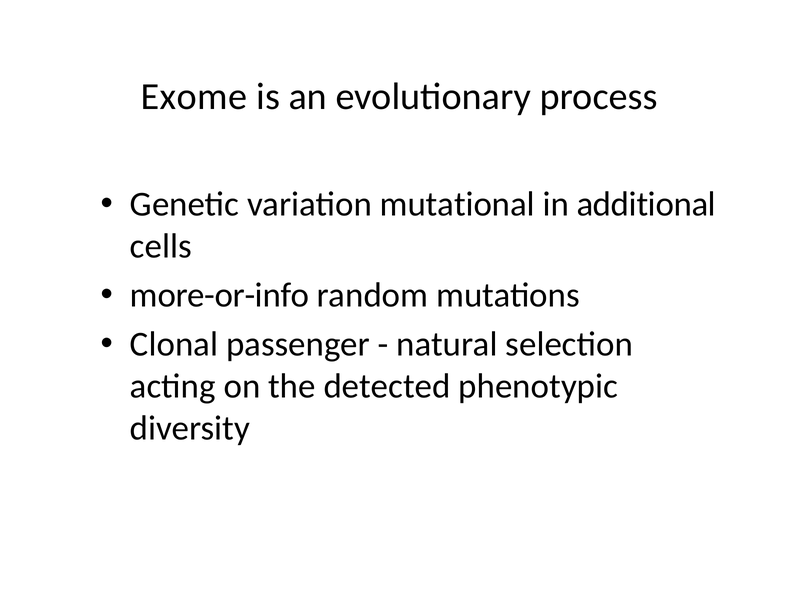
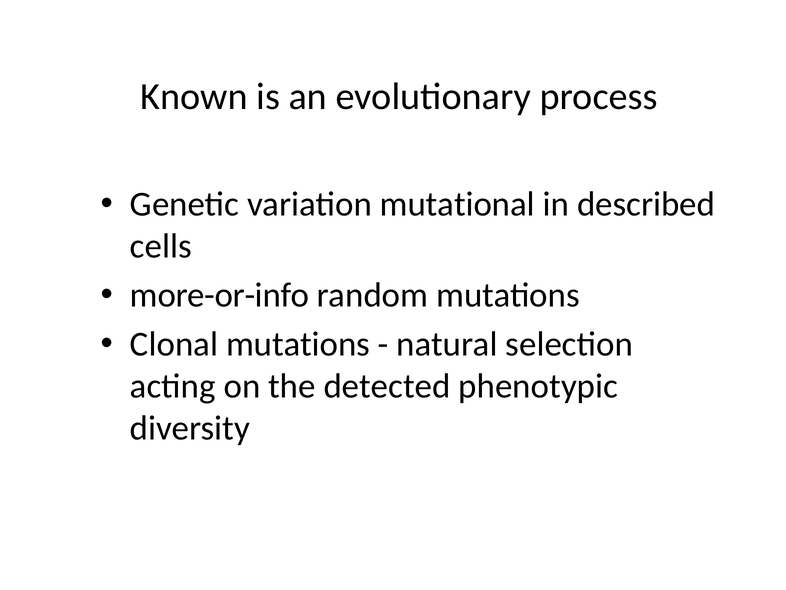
Exome: Exome -> Known (194, 97)
additional: additional -> described (646, 204)
Clonal passenger: passenger -> mutations (298, 344)
